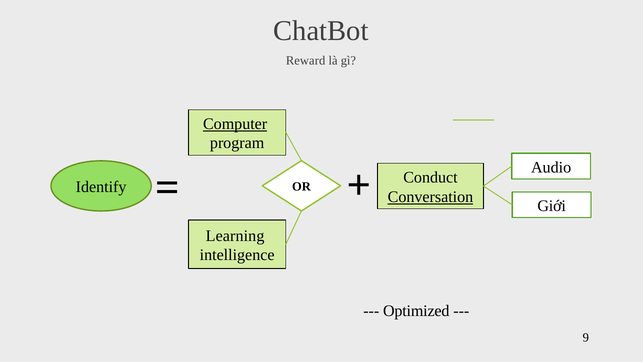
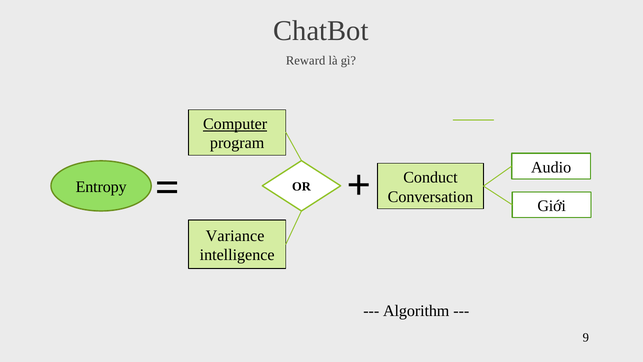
Identify: Identify -> Entropy (101, 187)
Conversation underline: present -> none (430, 197)
Learning: Learning -> Variance (235, 236)
Optimized: Optimized -> Algorithm (416, 311)
